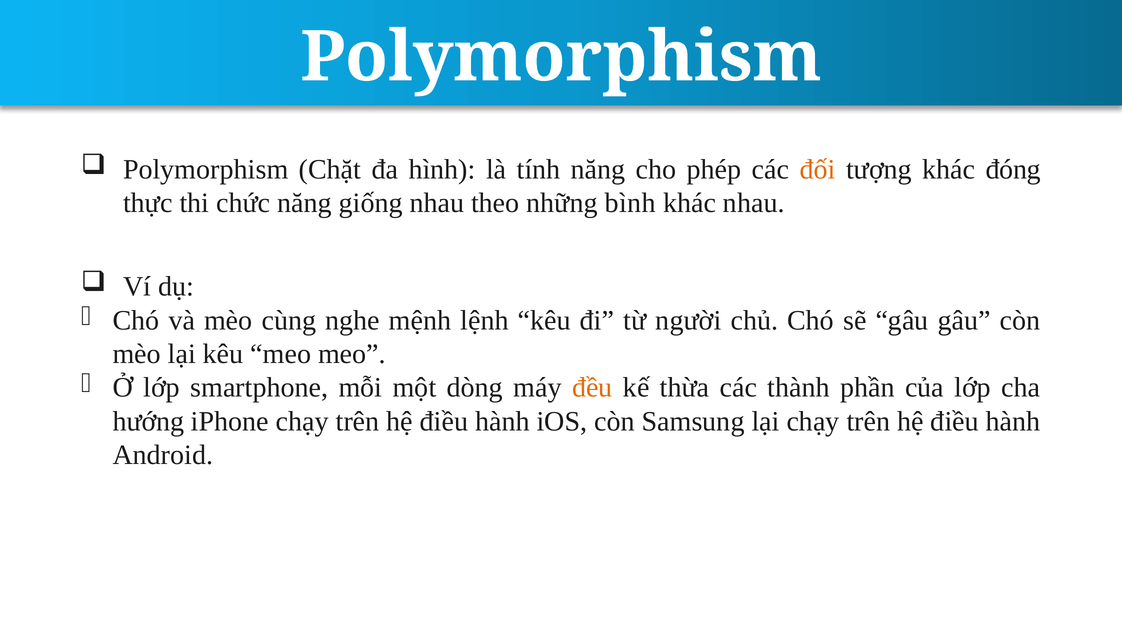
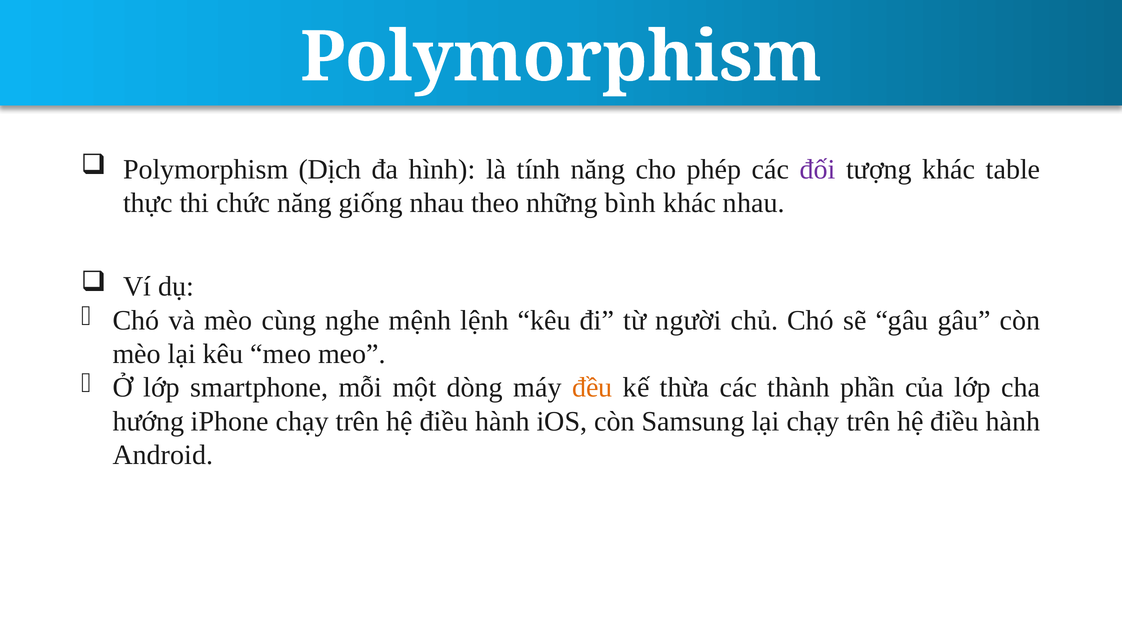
Chặt: Chặt -> Dịch (330, 169)
đối colour: orange -> purple (818, 169)
đóng: đóng -> table (1013, 169)
